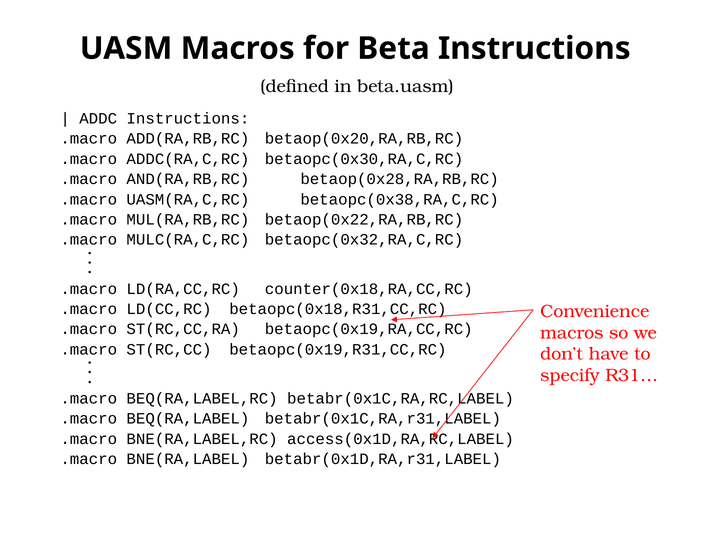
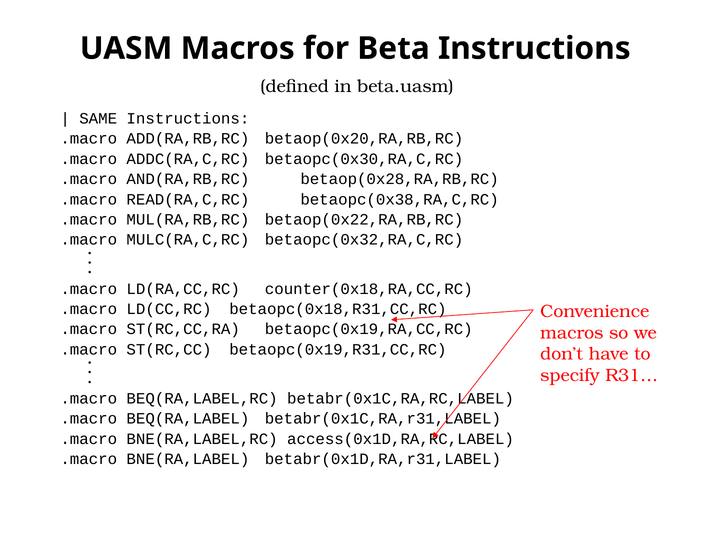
ADDC: ADDC -> SAME (98, 119)
UASM(RA,C,RC: UASM(RA,C,RC -> READ(RA,C,RC (188, 199)
